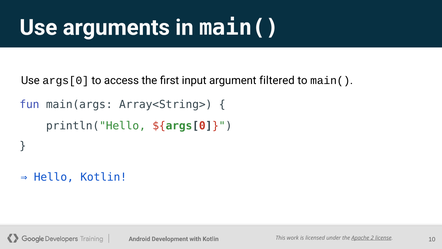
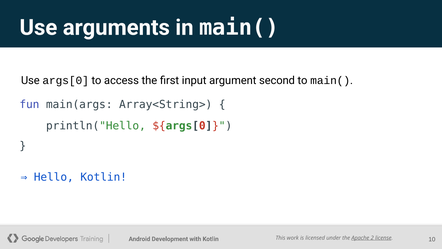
filtered: filtered -> second (277, 81)
